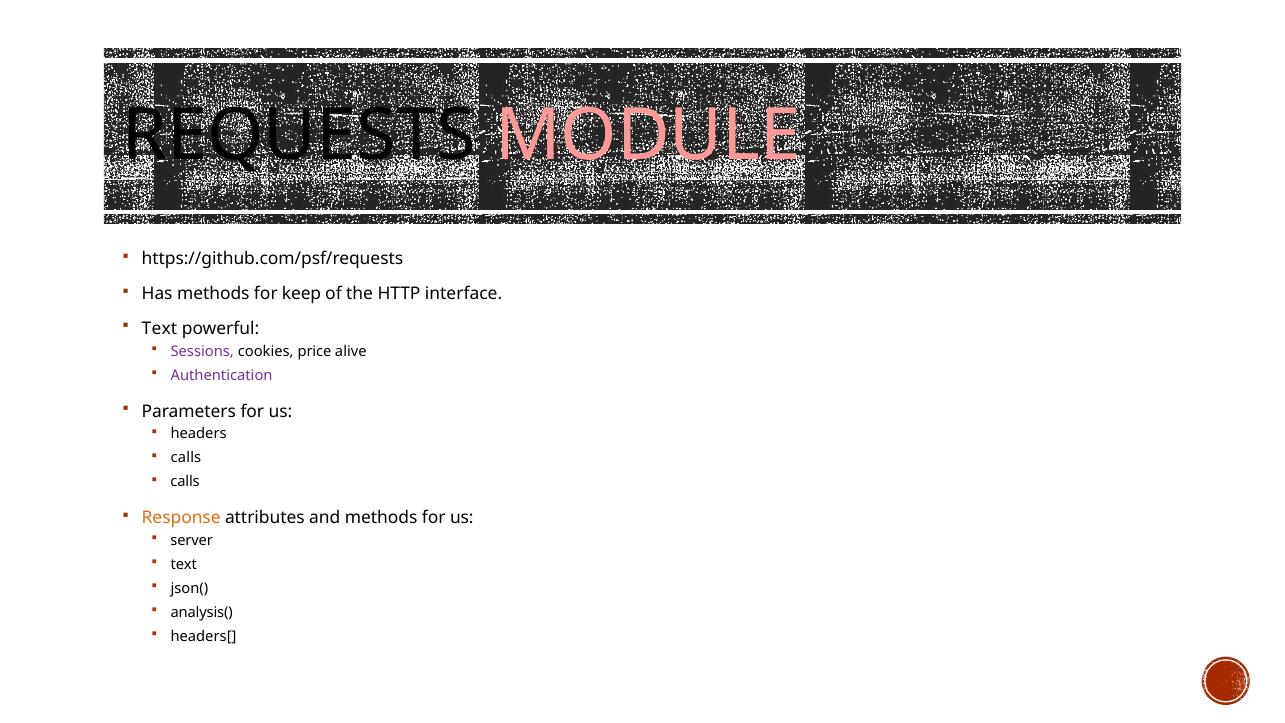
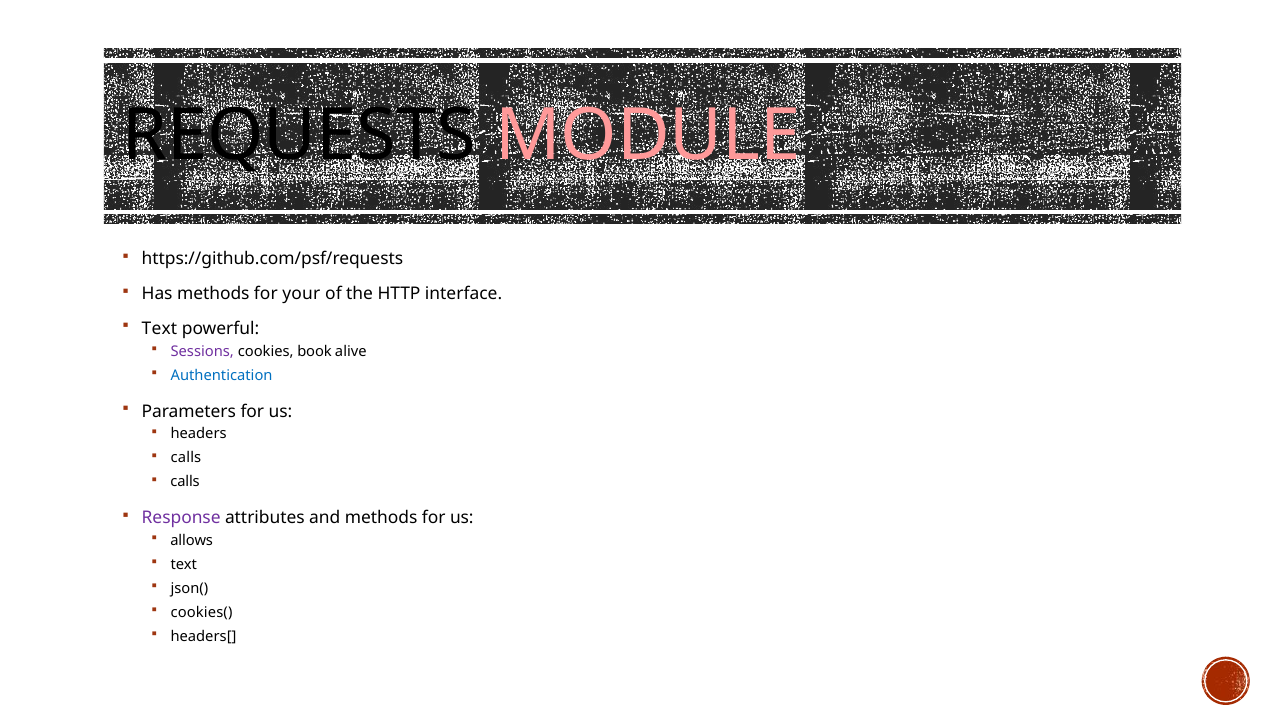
keep: keep -> your (301, 294)
price: price -> book (314, 351)
Authentication colour: purple -> blue (222, 375)
Response colour: orange -> purple (181, 518)
server: server -> allows (192, 541)
analysis(: analysis( -> cookies( (202, 612)
